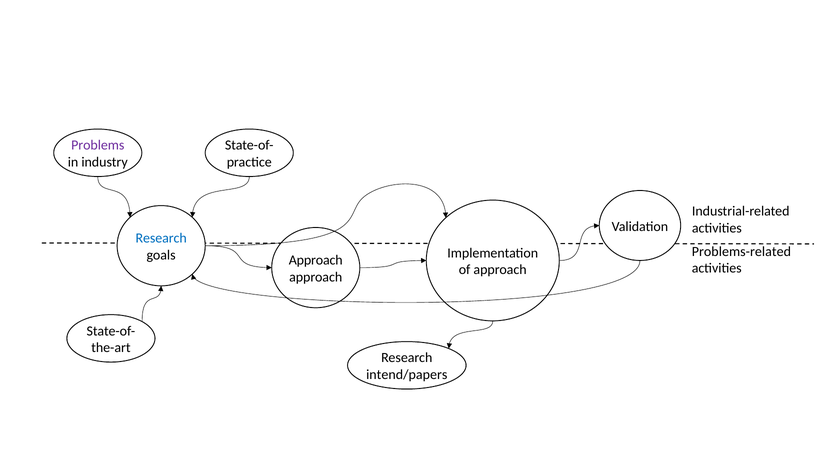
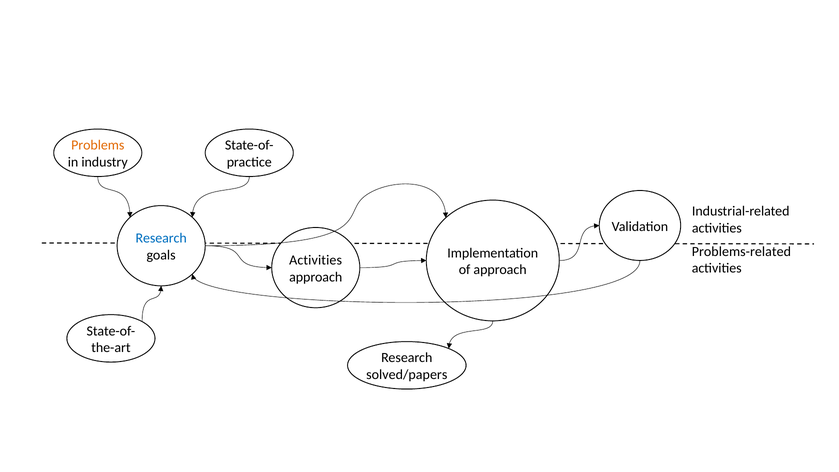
Problems colour: purple -> orange (98, 145)
Approach: Approach -> Activities (316, 260)
intend/papers: intend/papers -> solved/papers (407, 375)
